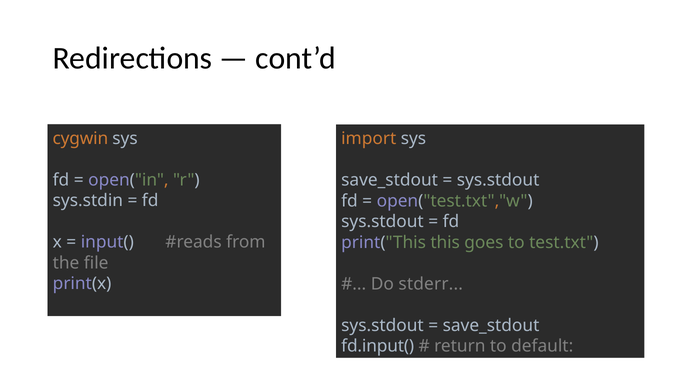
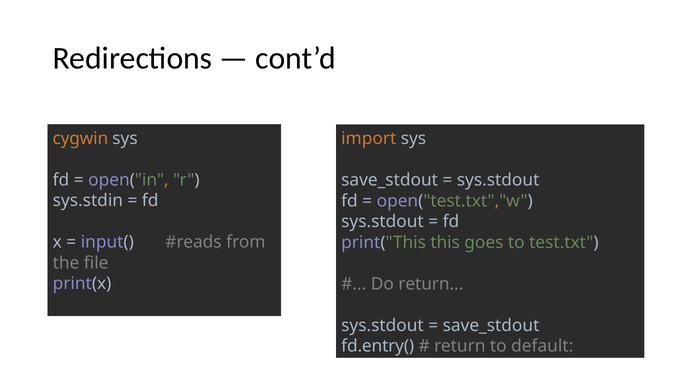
Do stderr: stderr -> return (431, 284)
fd.input(: fd.input( -> fd.entry( (378, 346)
